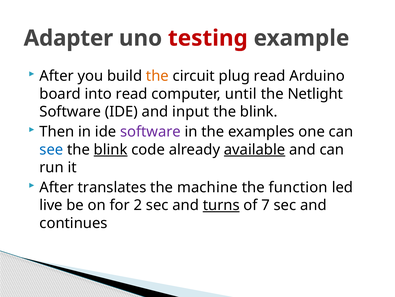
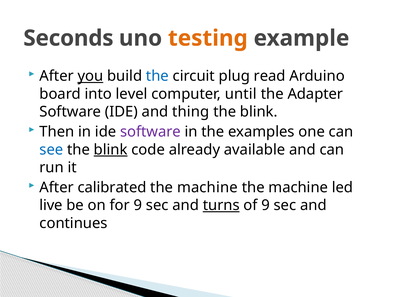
Adapter: Adapter -> Seconds (68, 38)
testing colour: red -> orange (208, 38)
you underline: none -> present (90, 76)
the colour: orange -> blue (157, 76)
into read: read -> level (132, 94)
Netlight: Netlight -> Adapter (315, 94)
input: input -> thing (191, 111)
available underline: present -> none (255, 149)
translates: translates -> calibrated (112, 187)
function: function -> machine (298, 187)
for 2: 2 -> 9 (138, 205)
of 7: 7 -> 9 (266, 205)
